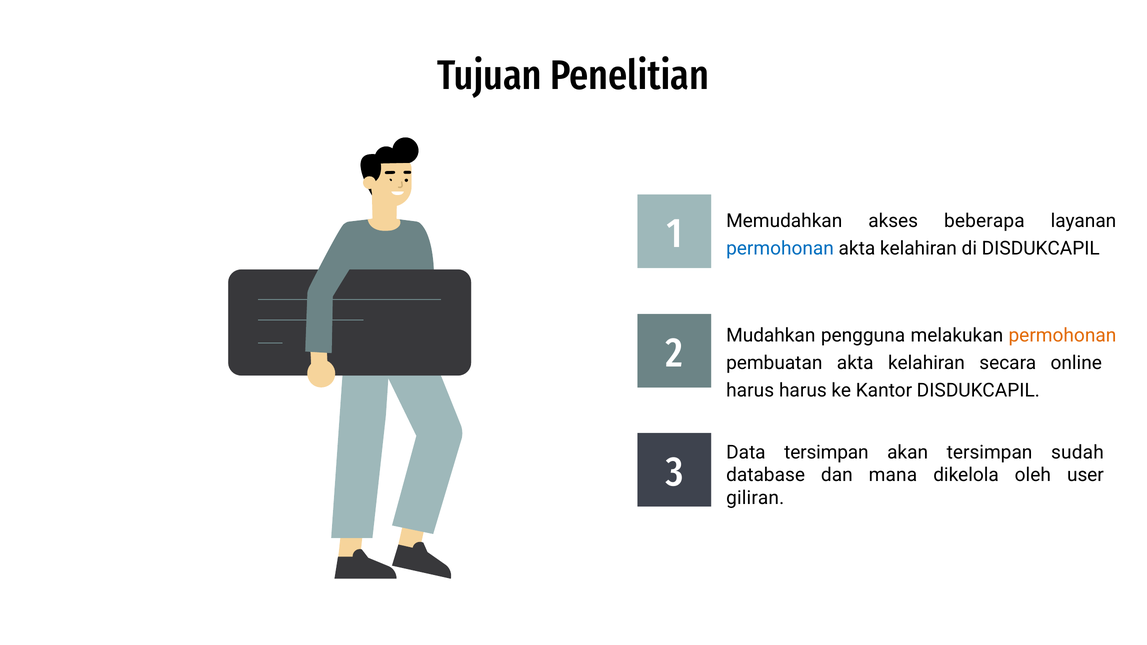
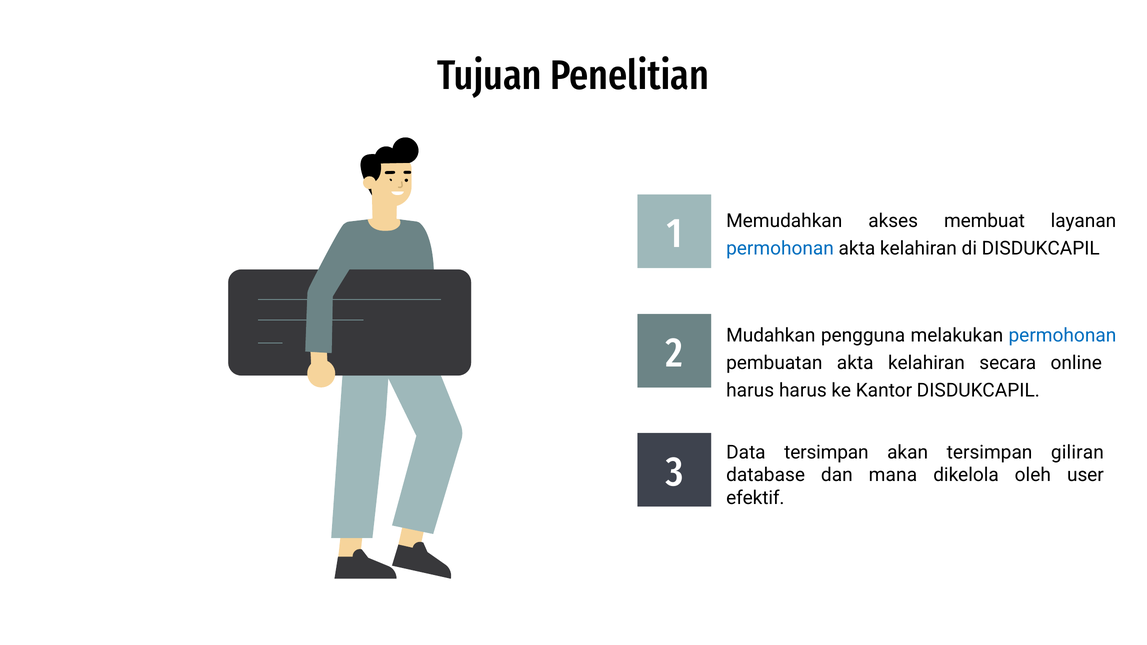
beberapa: beberapa -> membuat (984, 221)
permohonan colour: orange -> blue (1062, 336)
sudah: sudah -> giliran (1077, 452)
giliran: giliran -> efektif (755, 498)
